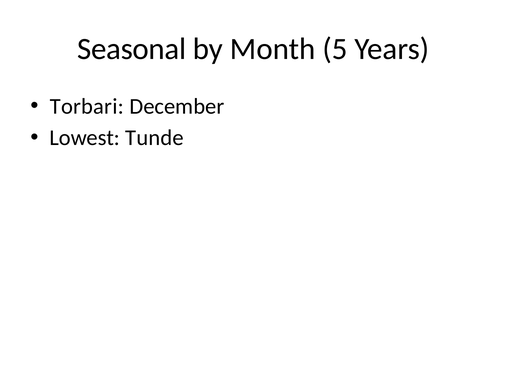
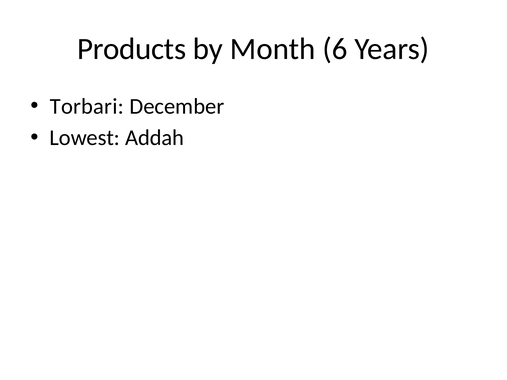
Seasonal: Seasonal -> Products (132, 49)
5: 5 -> 6 (335, 49)
Tunde: Tunde -> Addah (155, 138)
